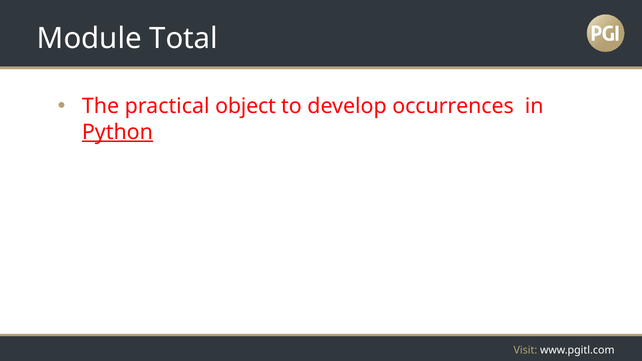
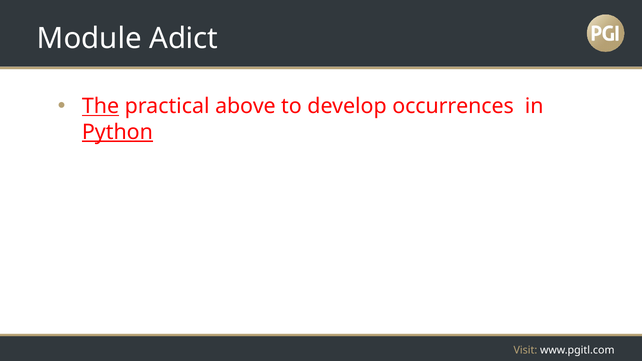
Total: Total -> Adict (184, 39)
The underline: none -> present (101, 106)
object: object -> above (245, 106)
